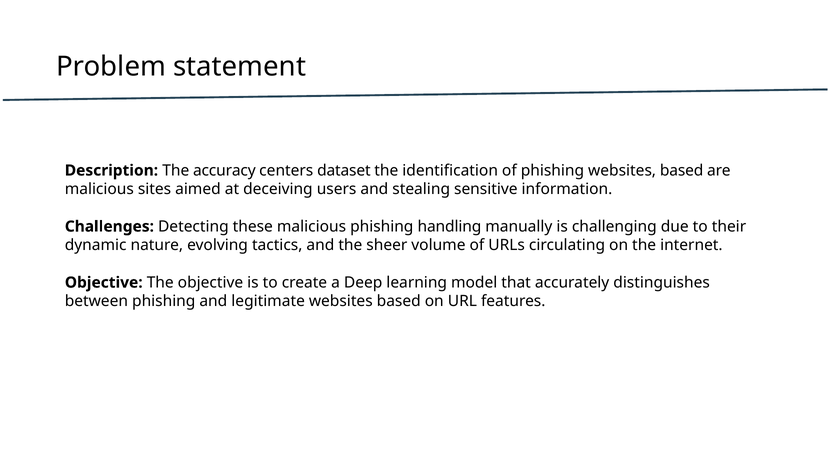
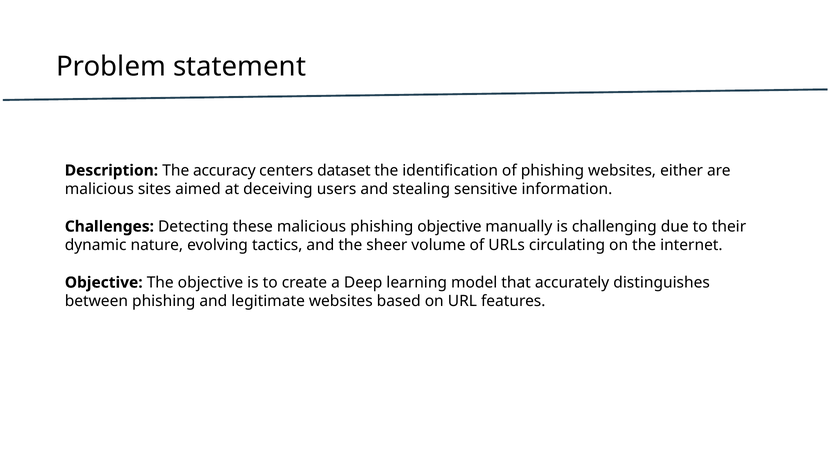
phishing websites based: based -> either (682, 170)
phishing handling: handling -> objective (449, 226)
